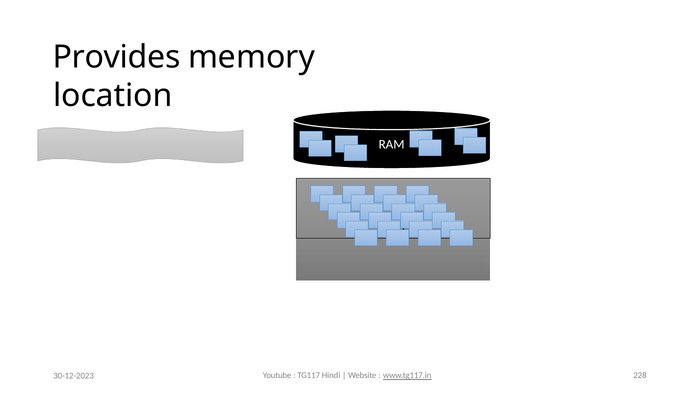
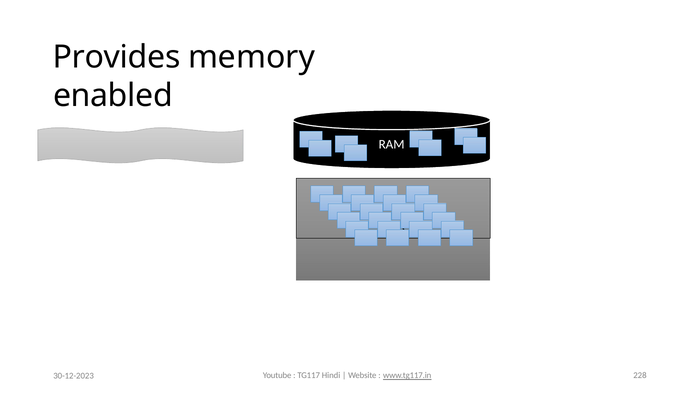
location: location -> enabled (113, 96)
